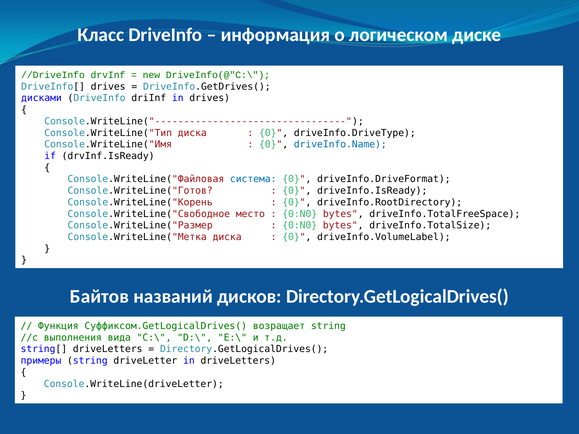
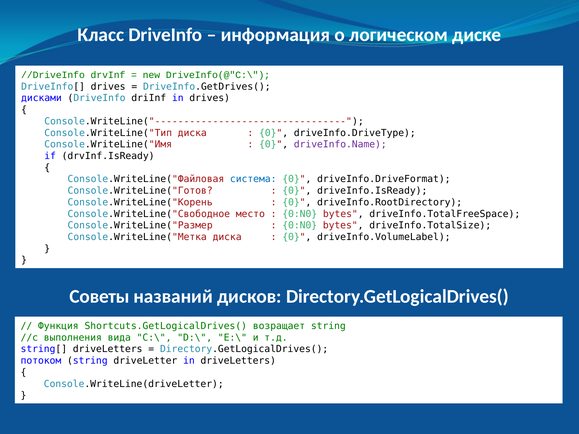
driveInfo.Name colour: blue -> purple (340, 144)
Байтов: Байтов -> Советы (100, 297)
Суффиксом.GetLogicalDrives(: Суффиксом.GetLogicalDrives( -> Shortcuts.GetLogicalDrives( (166, 326)
примеры: примеры -> потоком (41, 361)
